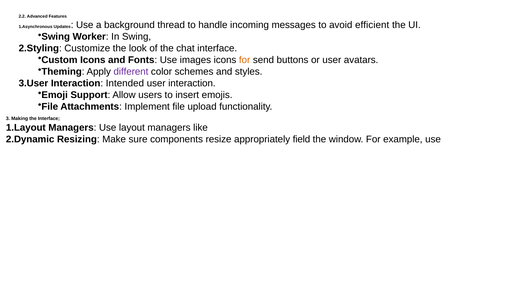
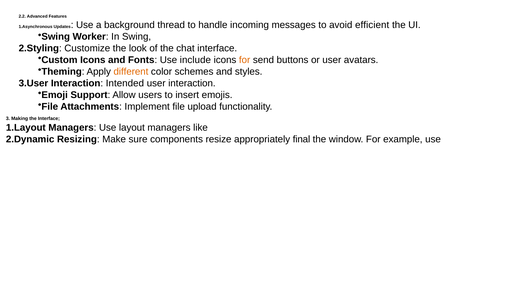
images: images -> include (195, 60)
different colour: purple -> orange (131, 72)
field: field -> final (301, 139)
